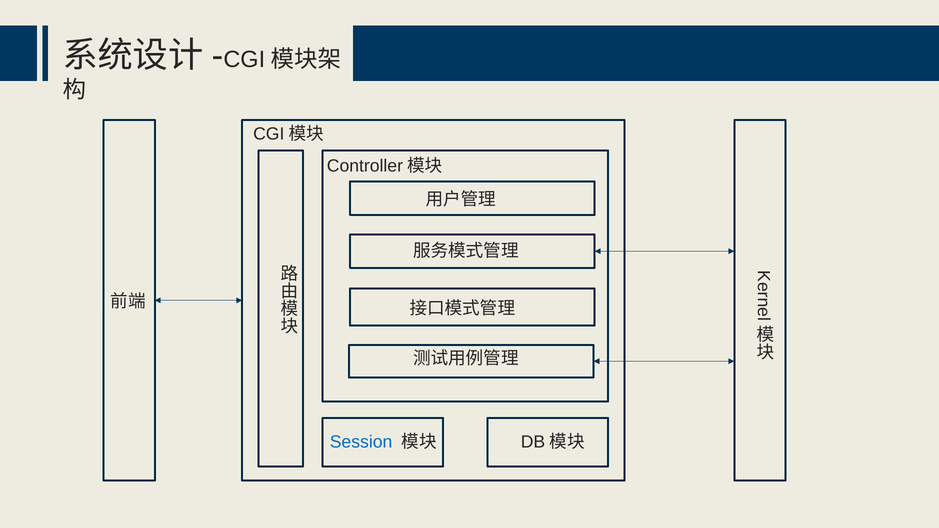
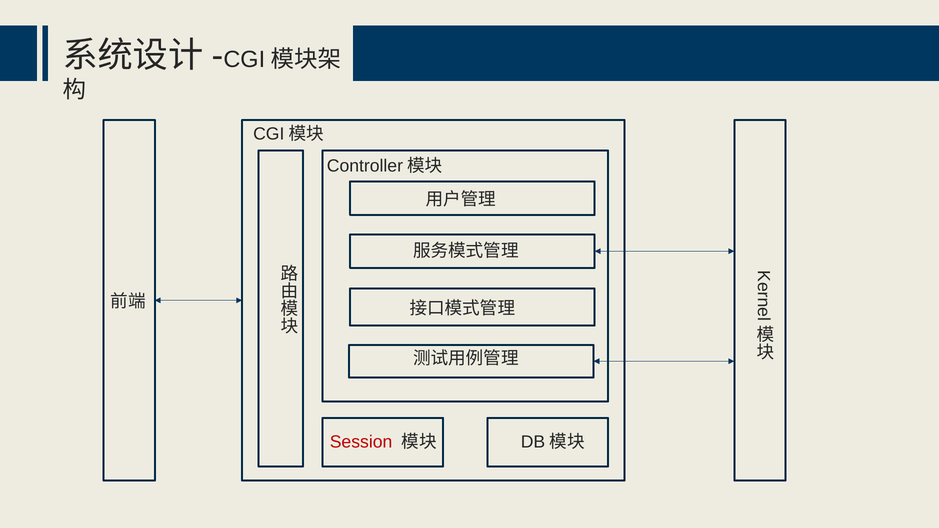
Session colour: blue -> red (361, 442)
